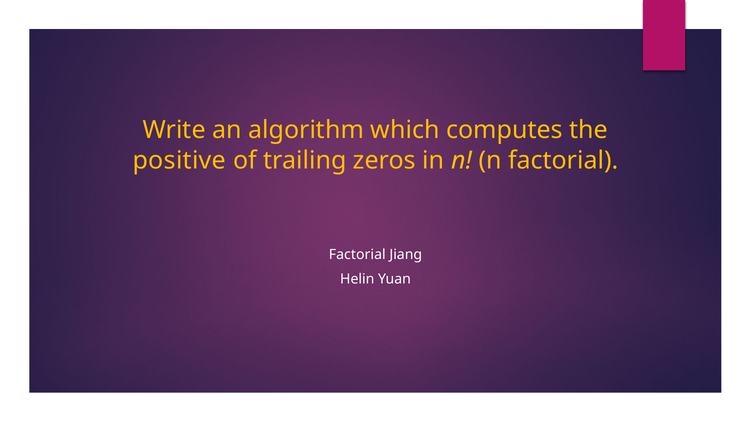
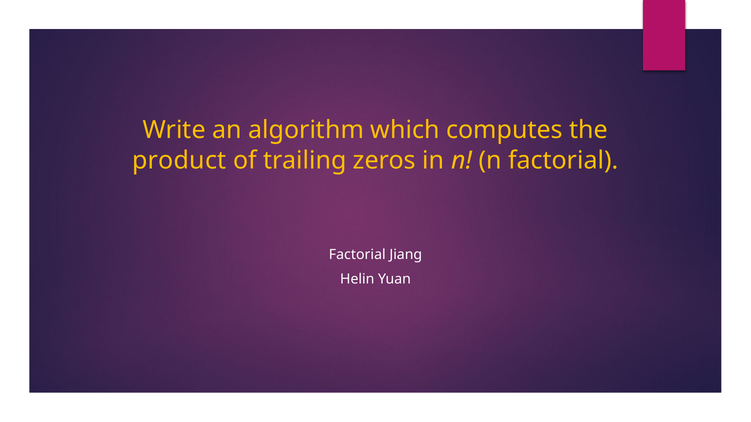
positive: positive -> product (179, 160)
